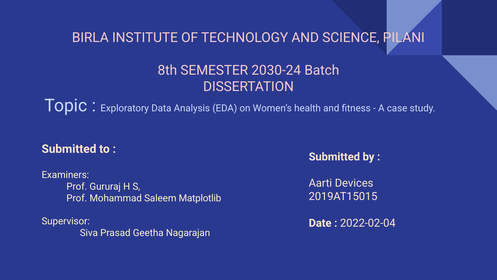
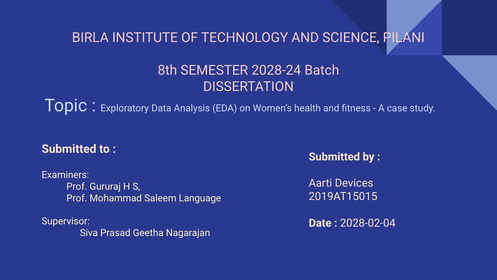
2030-24: 2030-24 -> 2028-24 (276, 70)
Matplotlib: Matplotlib -> Language (200, 198)
2022-02-04: 2022-02-04 -> 2028-02-04 (368, 223)
